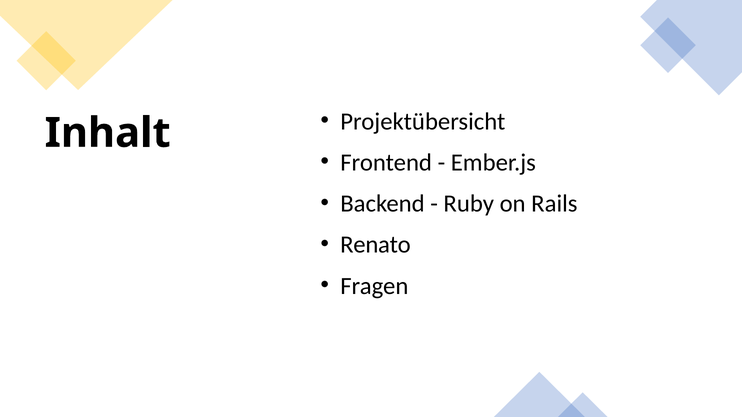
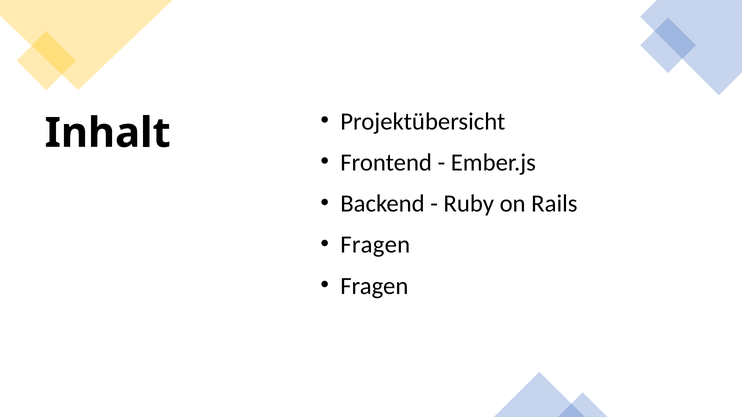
Renato: Renato -> Fragen (375, 245)
